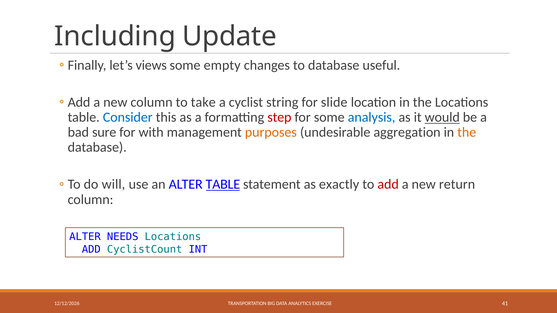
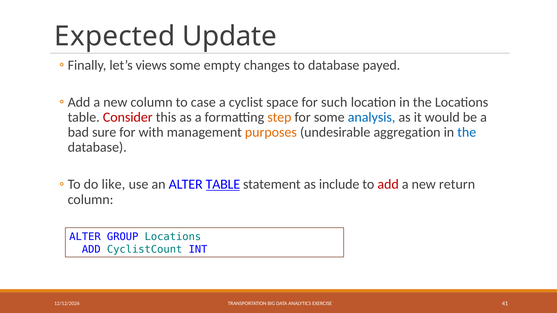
Including: Including -> Expected (115, 36)
useful: useful -> payed (381, 65)
take: take -> case (203, 102)
string: string -> space (282, 102)
slide: slide -> such (334, 102)
Consider colour: blue -> red (128, 117)
step colour: red -> orange (279, 117)
would underline: present -> none (442, 117)
the colour: orange -> blue (467, 133)
will: will -> like (113, 185)
exactly: exactly -> include (339, 185)
NEEDS: NEEDS -> GROUP (123, 237)
